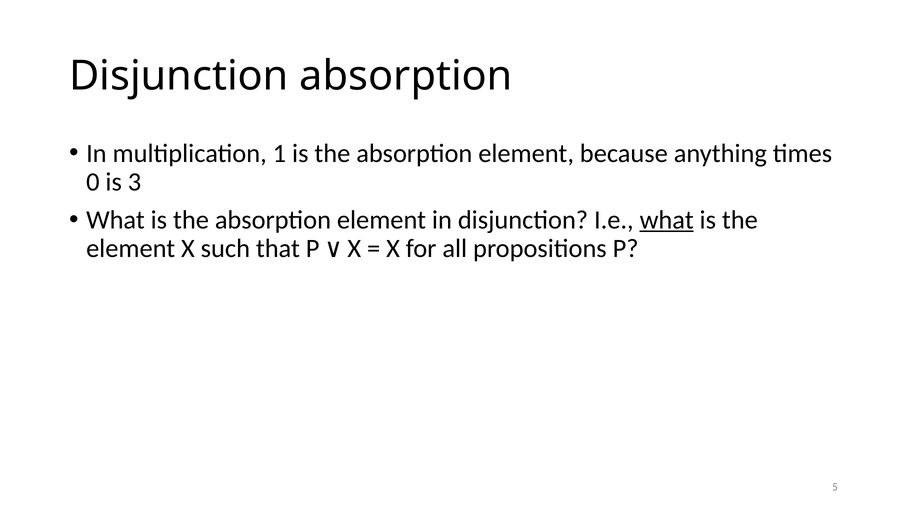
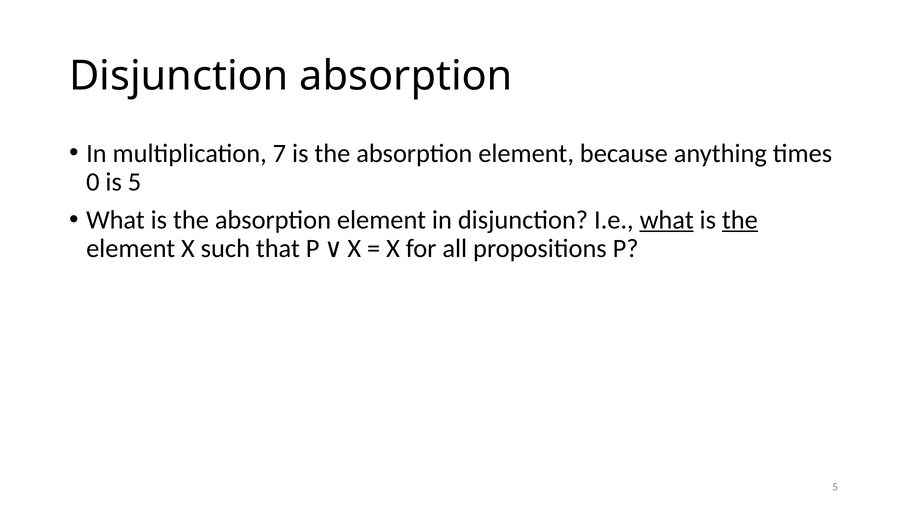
1: 1 -> 7 (279, 153)
is 3: 3 -> 5 (135, 182)
the underline: none -> present (740, 220)
